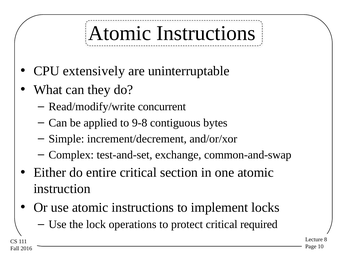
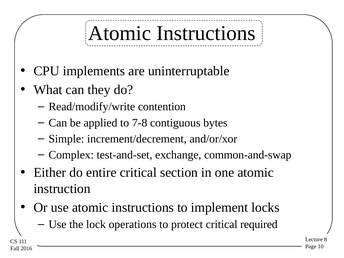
extensively: extensively -> implements (94, 71)
concurrent: concurrent -> contention (162, 107)
9-8: 9-8 -> 7-8 (140, 123)
